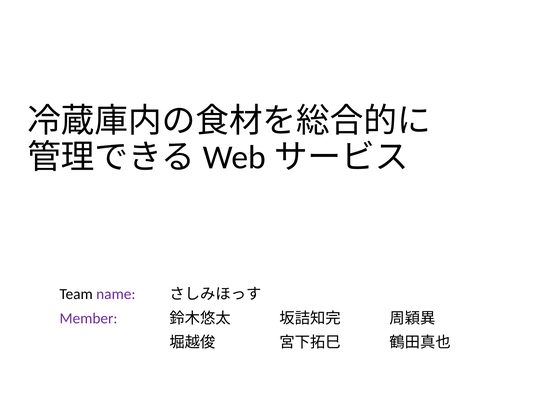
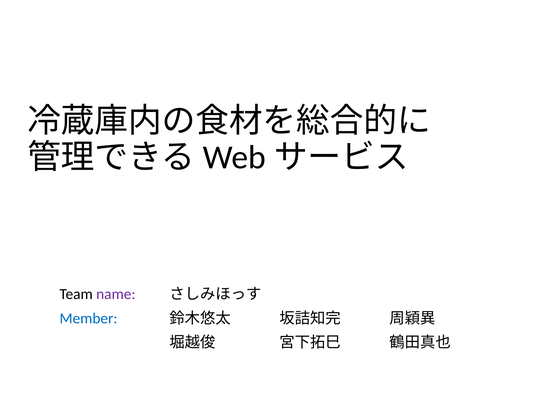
Member colour: purple -> blue (89, 318)
